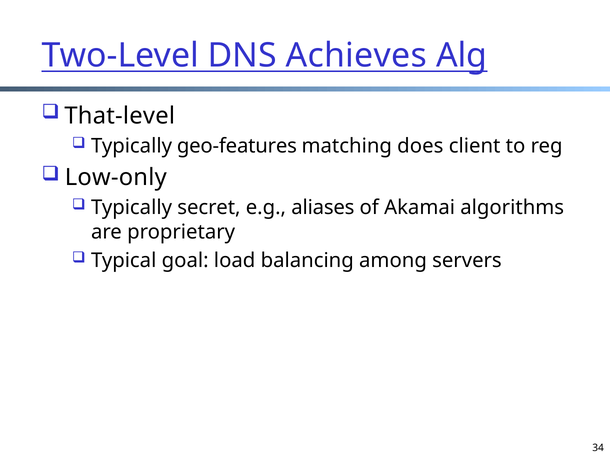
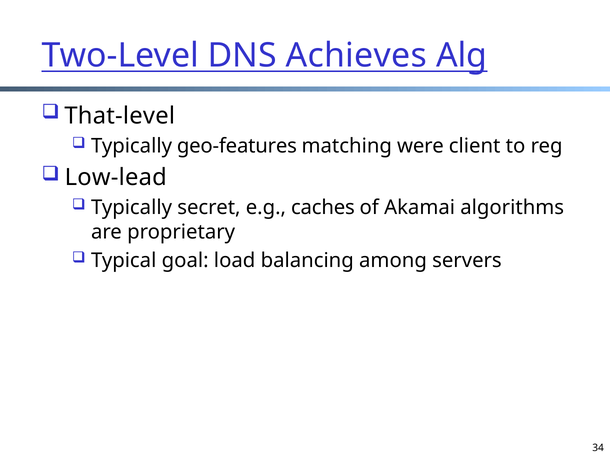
does: does -> were (420, 146)
Low-only: Low-only -> Low-lead (116, 177)
aliases: aliases -> caches (323, 208)
